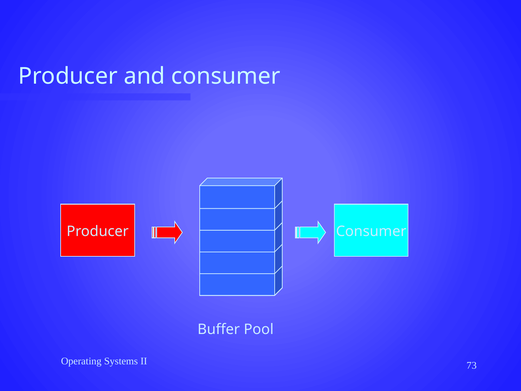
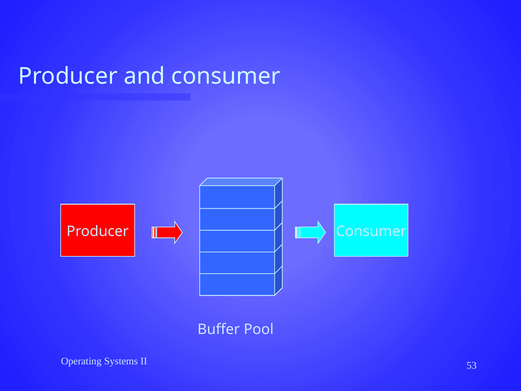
73: 73 -> 53 (472, 365)
